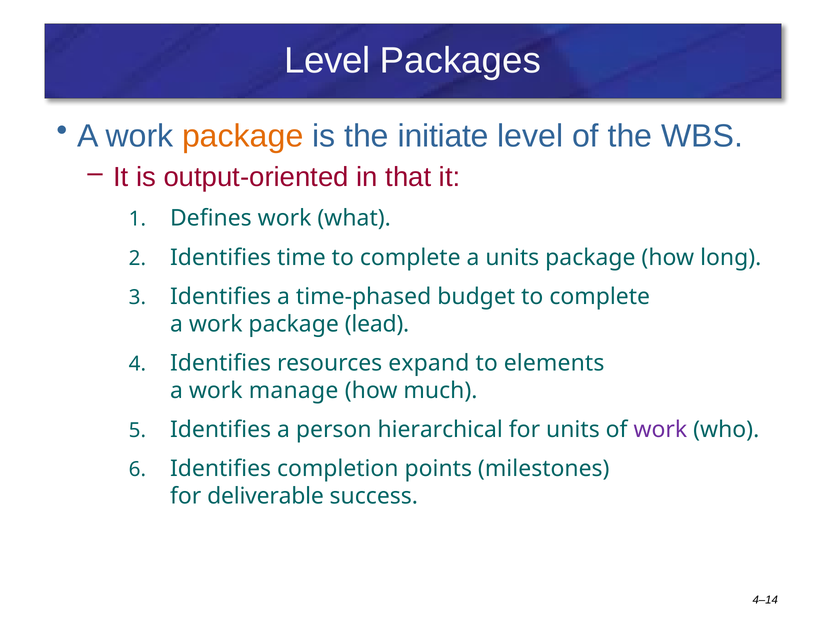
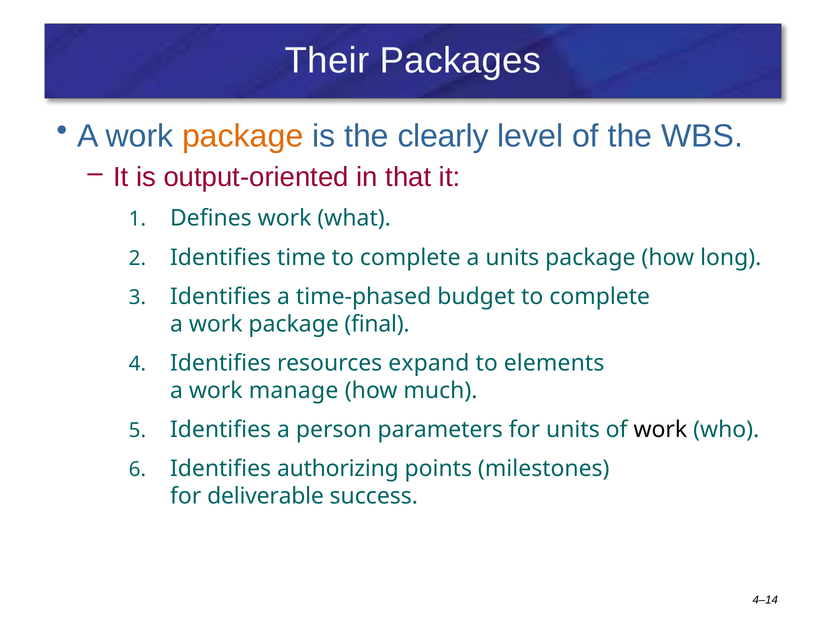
Level: Level -> Their (327, 61)
initiate: initiate -> clearly (443, 136)
lead: lead -> final (377, 324)
hierarchical: hierarchical -> parameters (440, 429)
work colour: purple -> black (660, 429)
completion: completion -> authorizing (338, 468)
